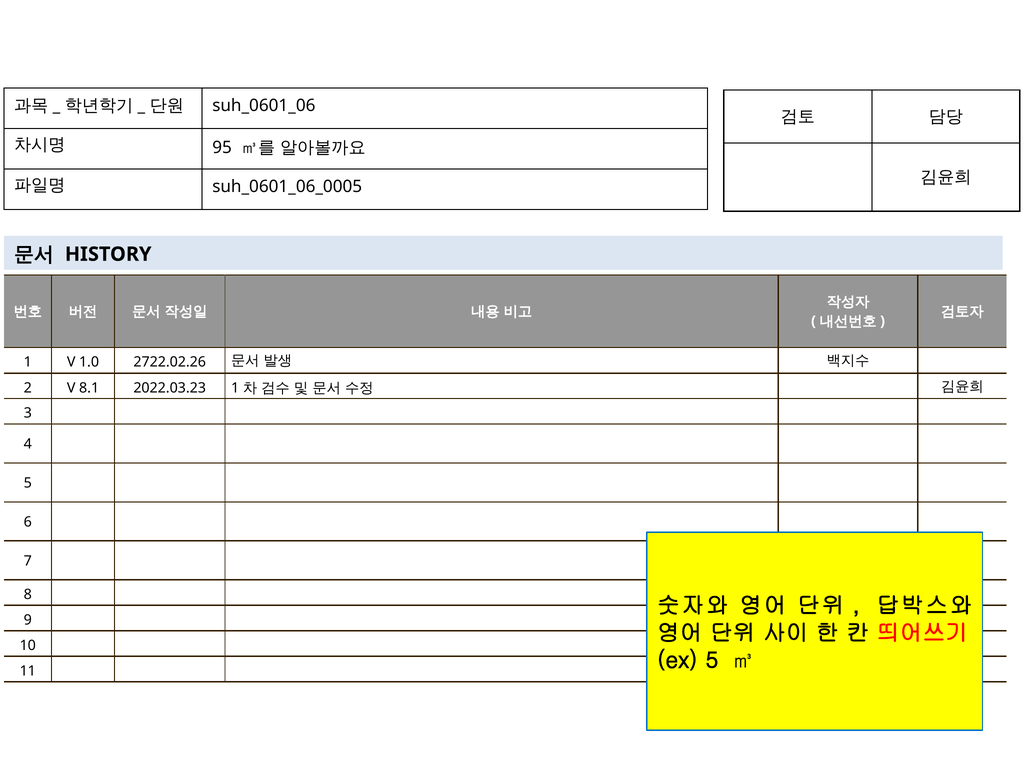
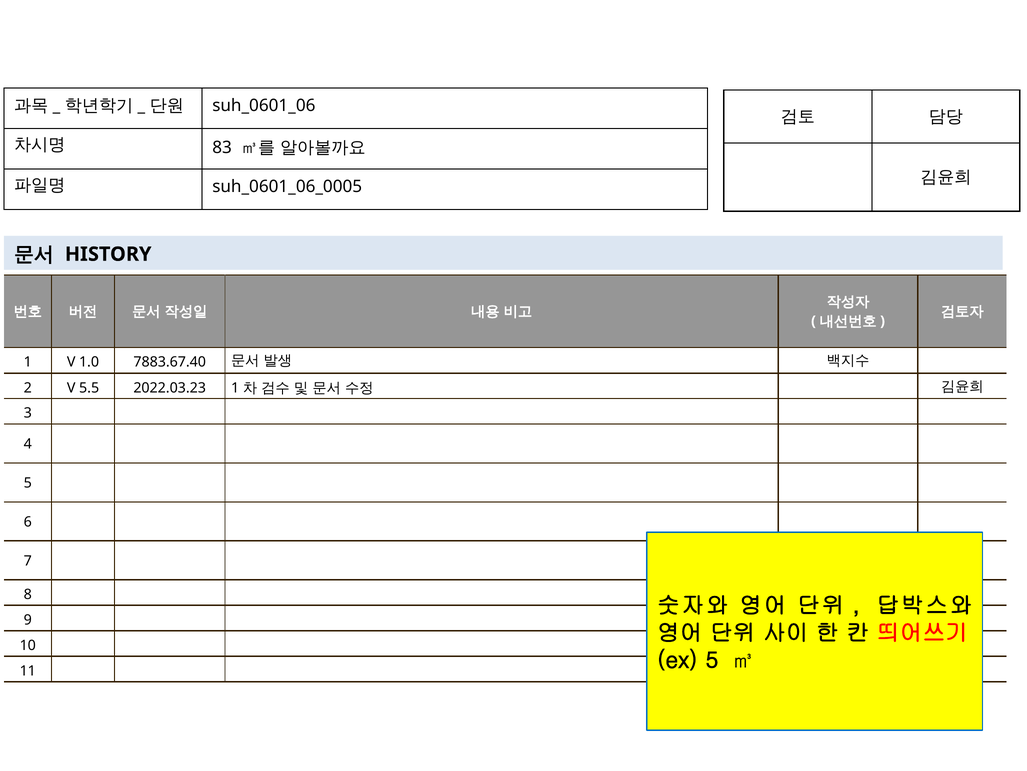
95: 95 -> 83 (222, 148)
2722.02.26: 2722.02.26 -> 7883.67.40 (170, 362)
8.1: 8.1 -> 5.5 (89, 387)
